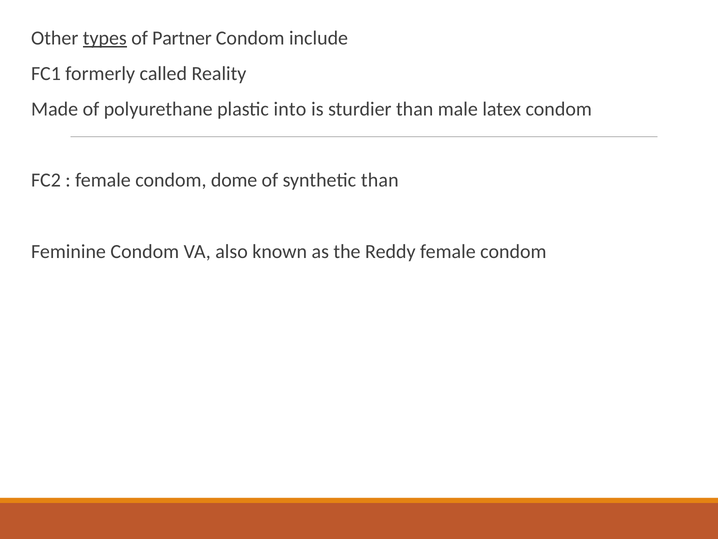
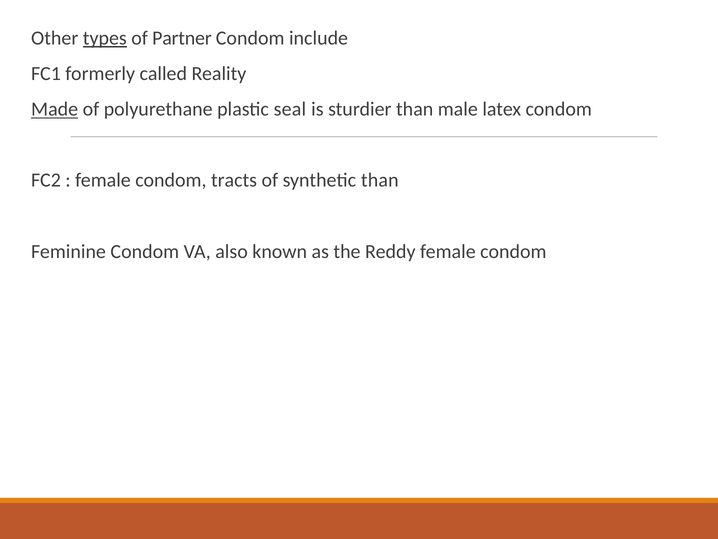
Made underline: none -> present (55, 109)
into: into -> seal (290, 109)
dome: dome -> tracts (234, 180)
